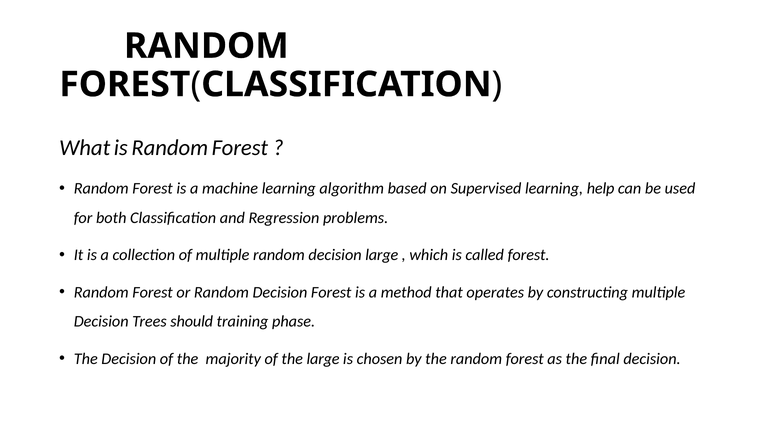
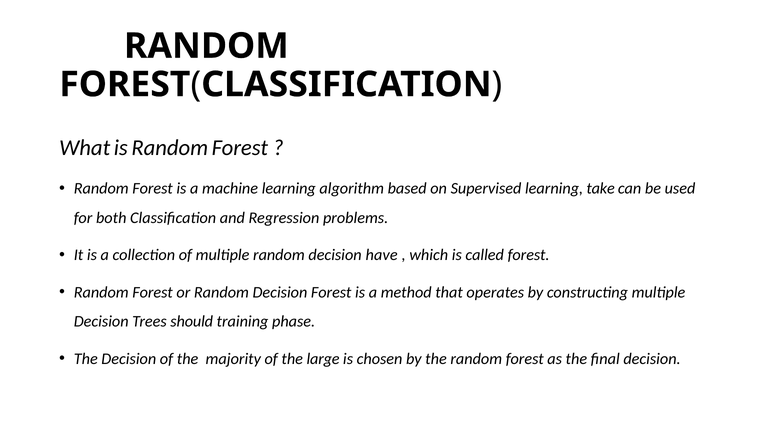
help: help -> take (601, 189)
decision large: large -> have (382, 255)
